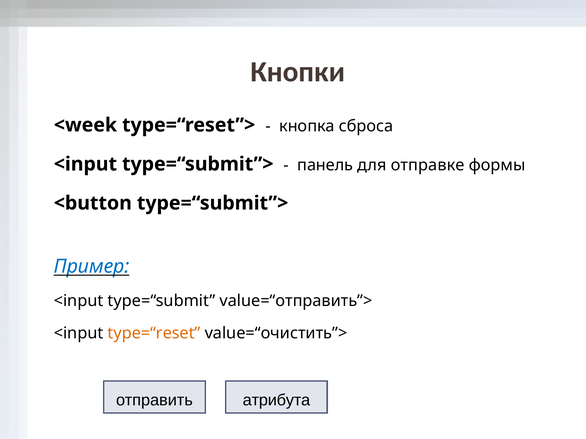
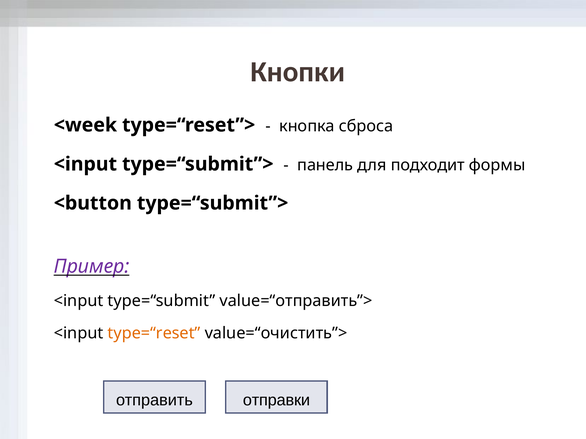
отправке: отправке -> подходит (428, 165)
Пример colour: blue -> purple (92, 267)
атрибута: атрибута -> отправки (276, 401)
